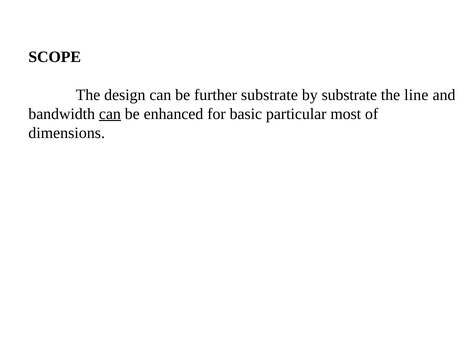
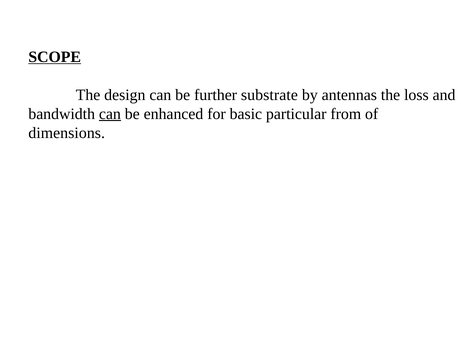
SCOPE underline: none -> present (55, 57)
by substrate: substrate -> antennas (349, 95)
line: line -> loss (416, 95)
most: most -> from (346, 114)
